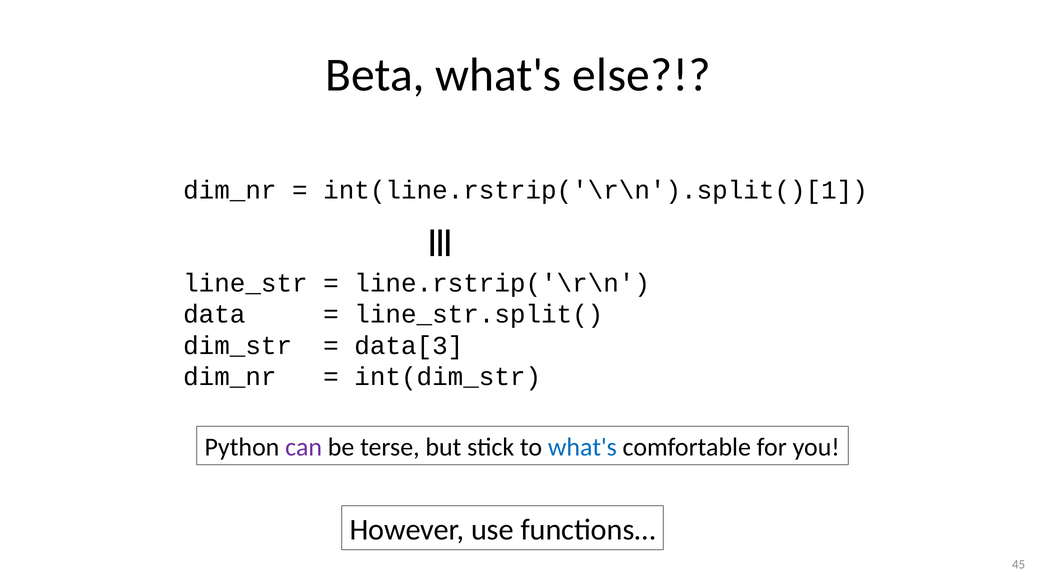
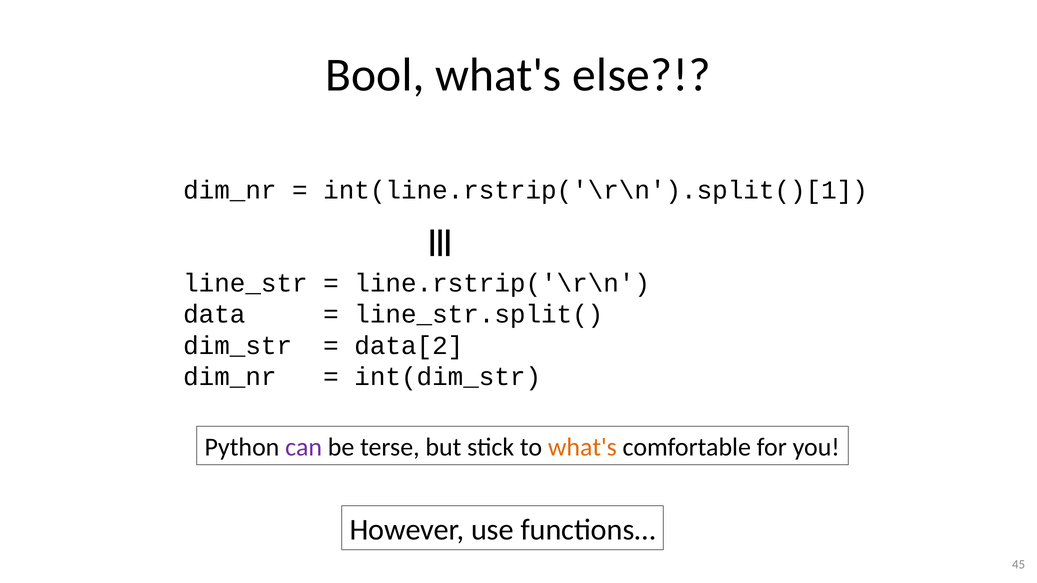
Beta: Beta -> Bool (375, 75)
data[3: data[3 -> data[2 (409, 346)
what's colour: blue -> orange (582, 448)
